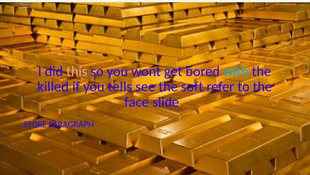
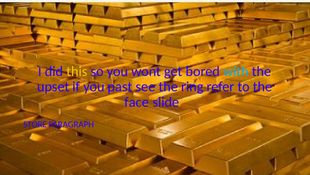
this colour: pink -> yellow (77, 71)
killed: killed -> upset (53, 86)
tells: tells -> past (120, 86)
soft: soft -> ring (192, 86)
